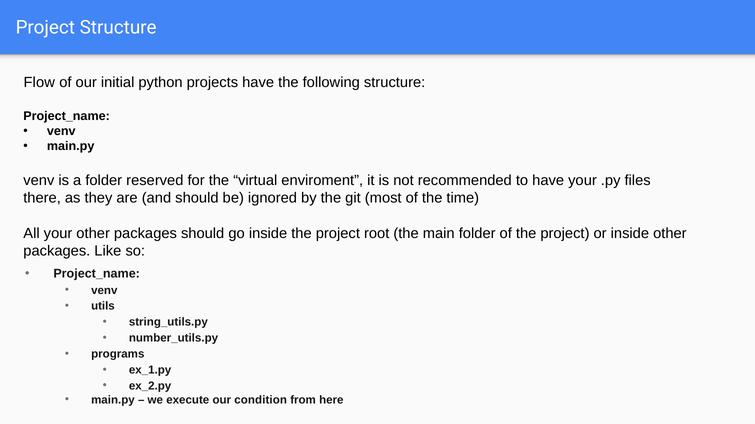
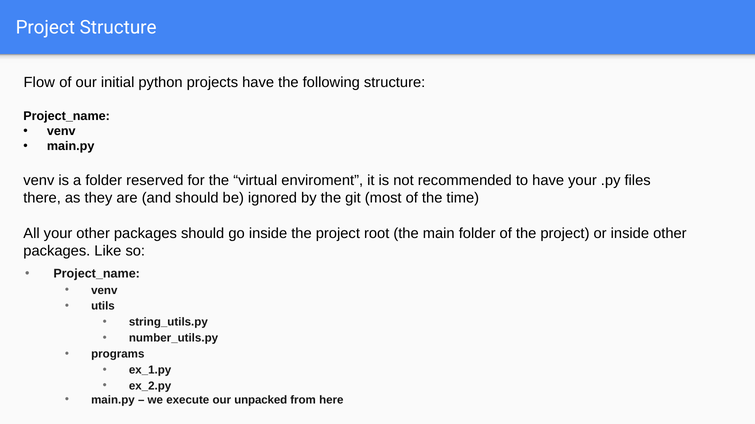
condition: condition -> unpacked (261, 400)
